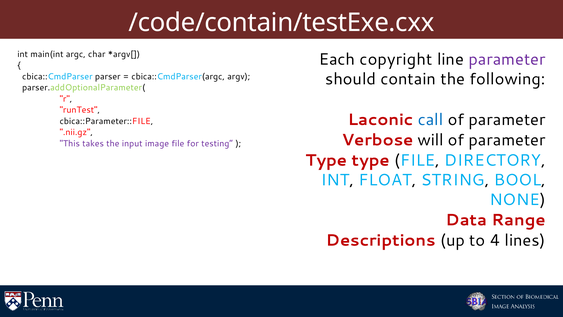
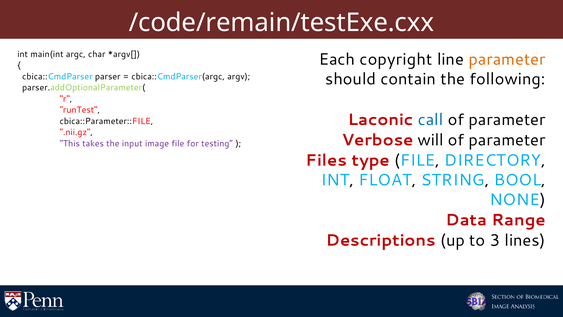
/code/contain/testExe.cxx: /code/contain/testExe.cxx -> /code/remain/testExe.cxx (281, 23)
parameter colour: purple -> orange (507, 59)
Type: Type -> Files (326, 160)
4: 4 -> 3 (495, 240)
